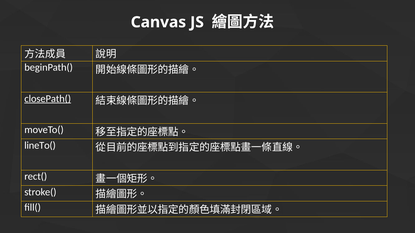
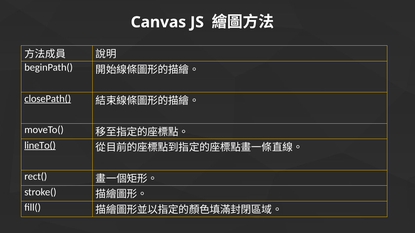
lineTo( underline: none -> present (40, 146)
